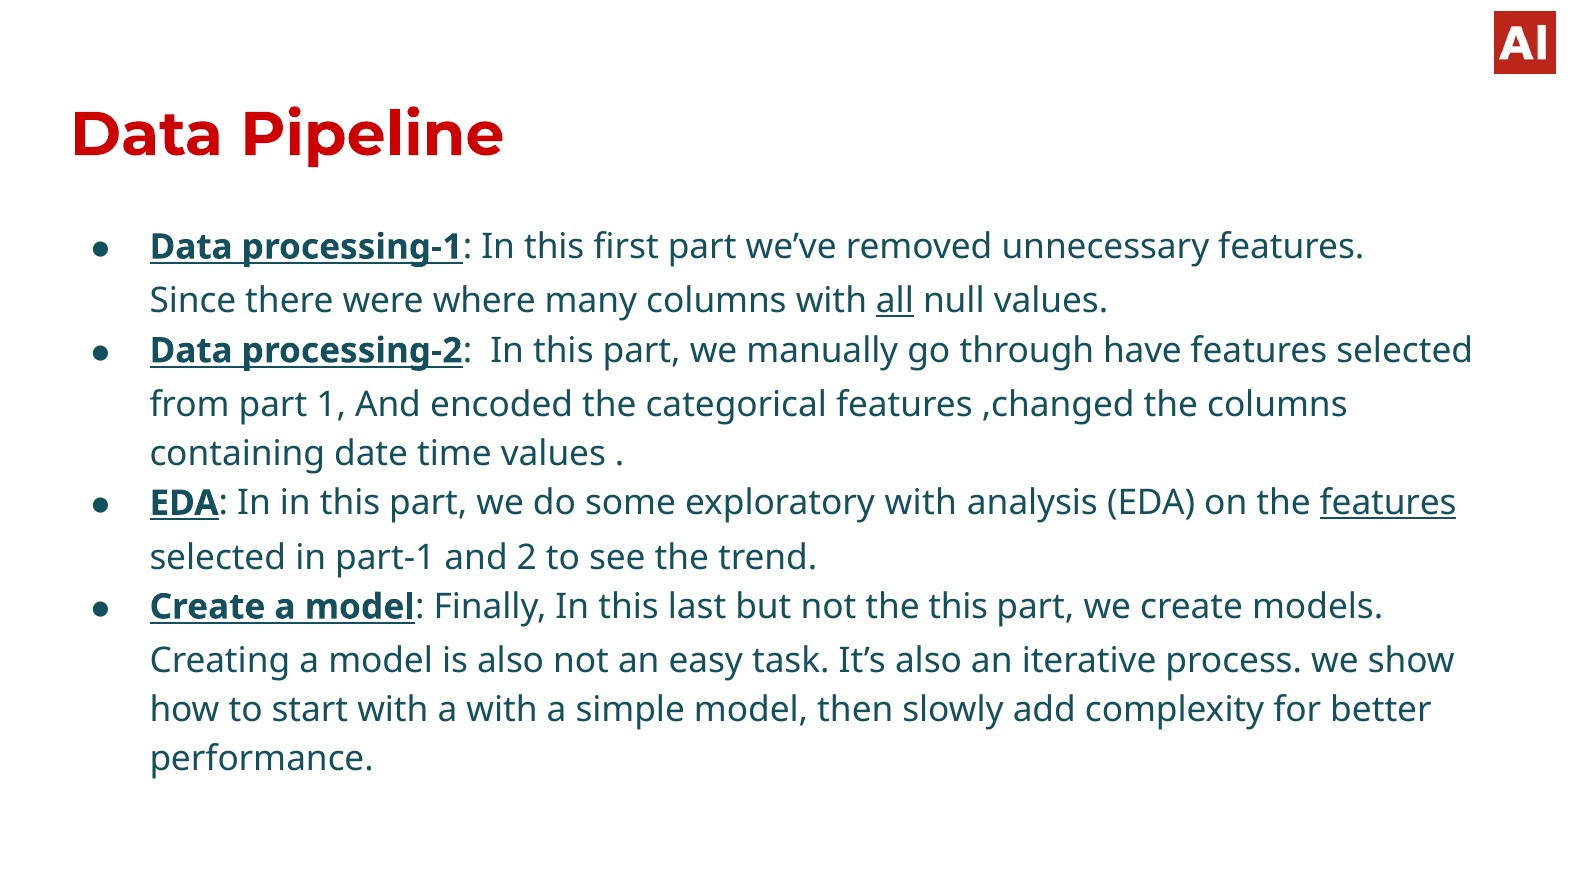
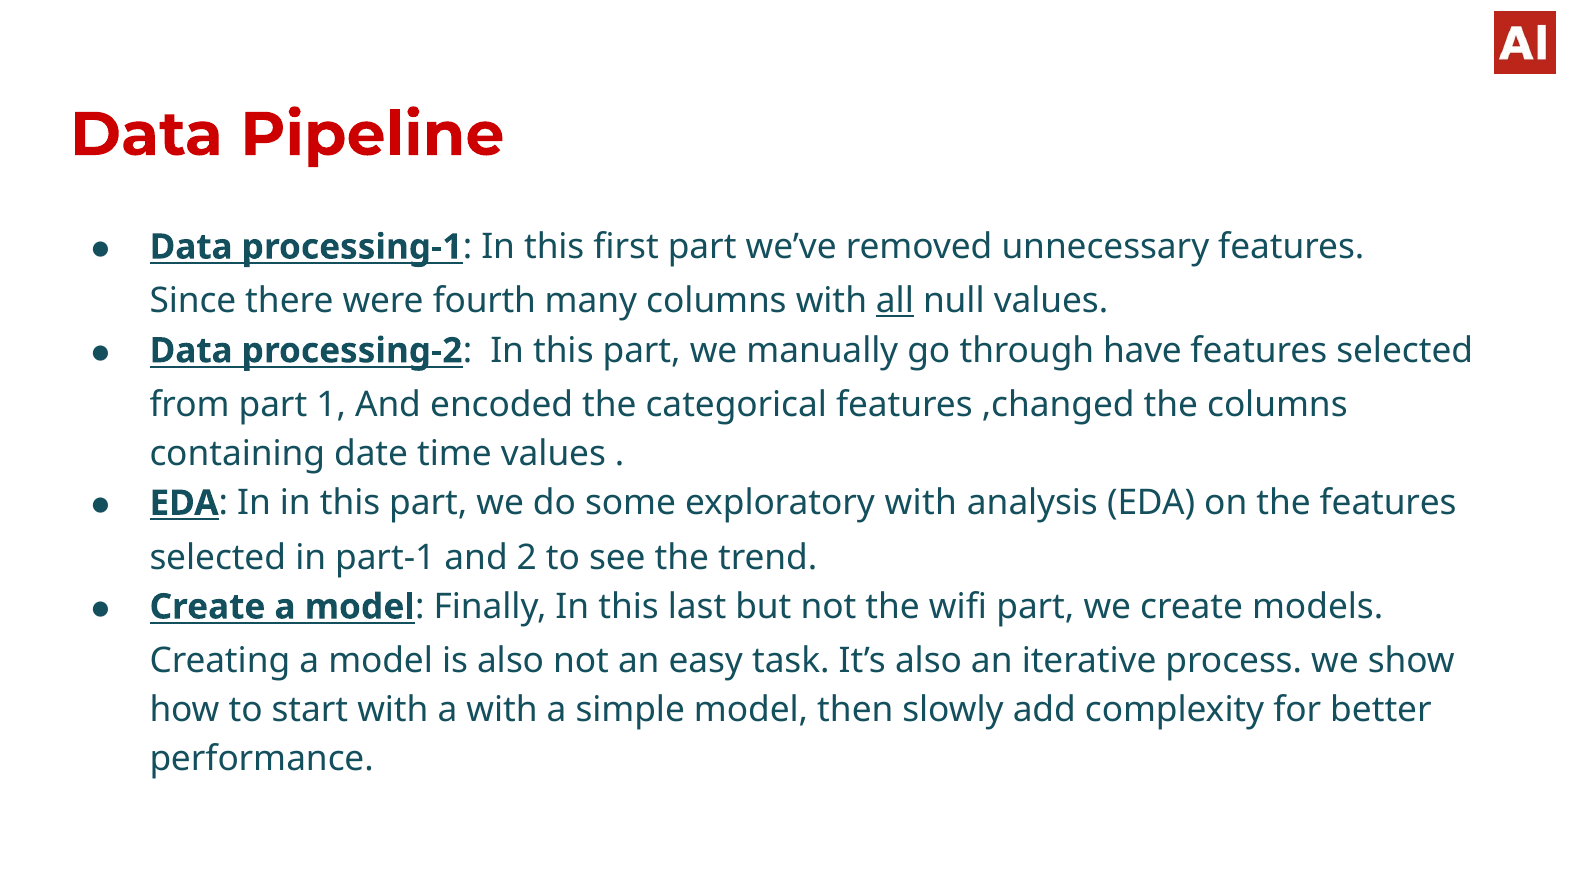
where: where -> fourth (484, 301)
features underline: present -> none (1388, 503)
the this: this -> wifi (958, 607)
